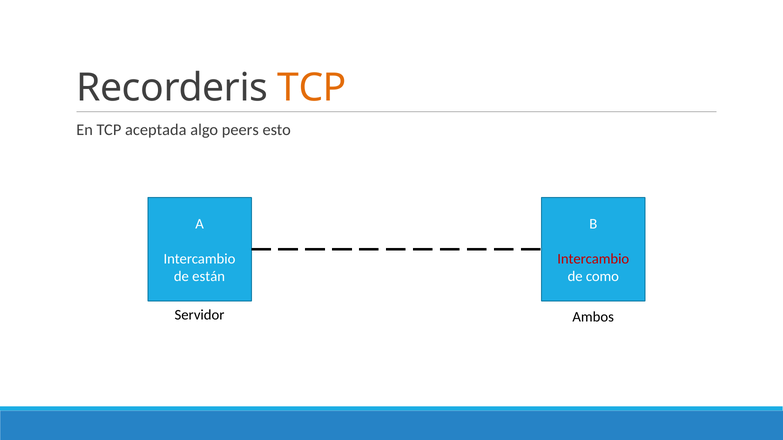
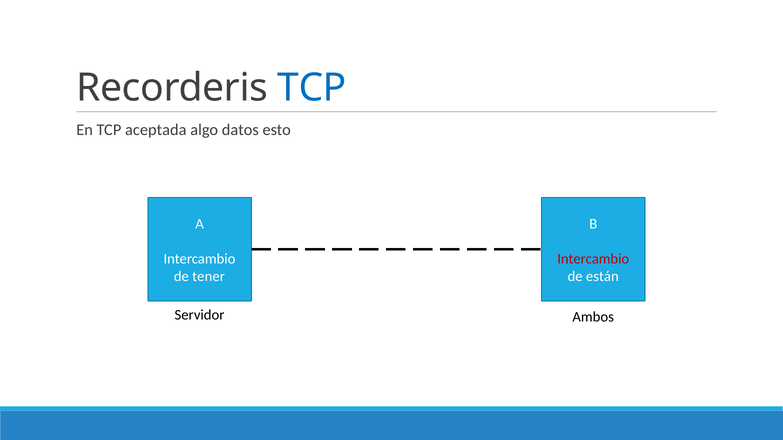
TCP colour: orange -> blue (312, 88)
peers: peers -> datos (240, 130)
están: están -> tener (209, 277)
como: como -> están (602, 277)
